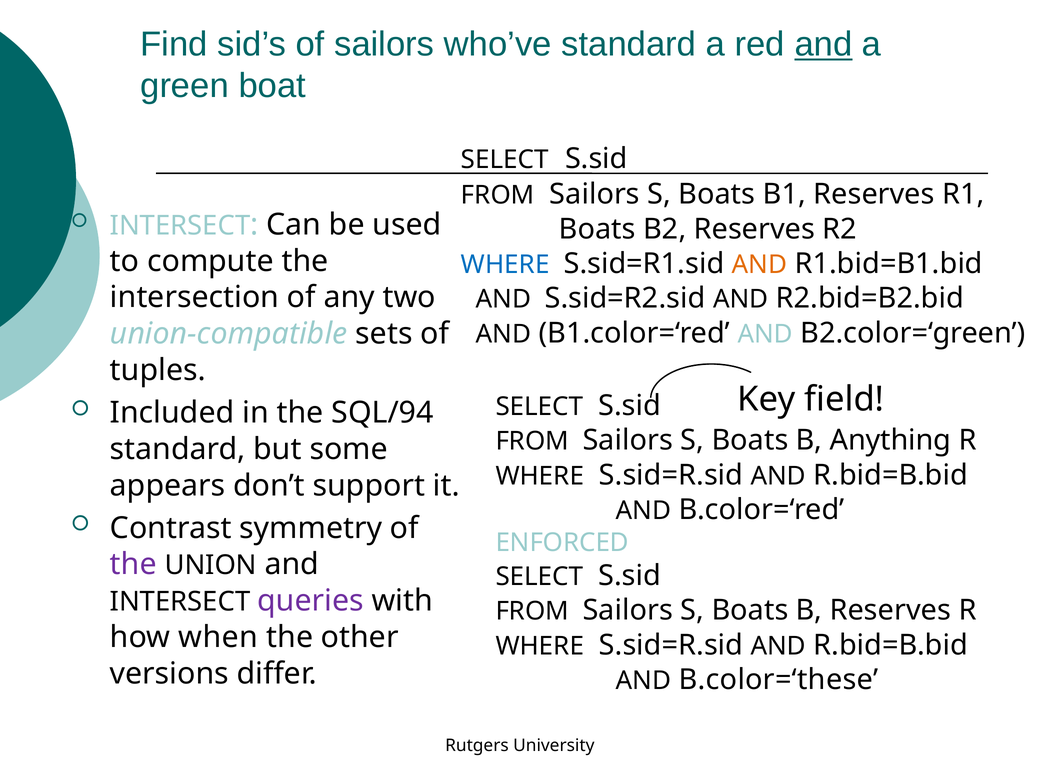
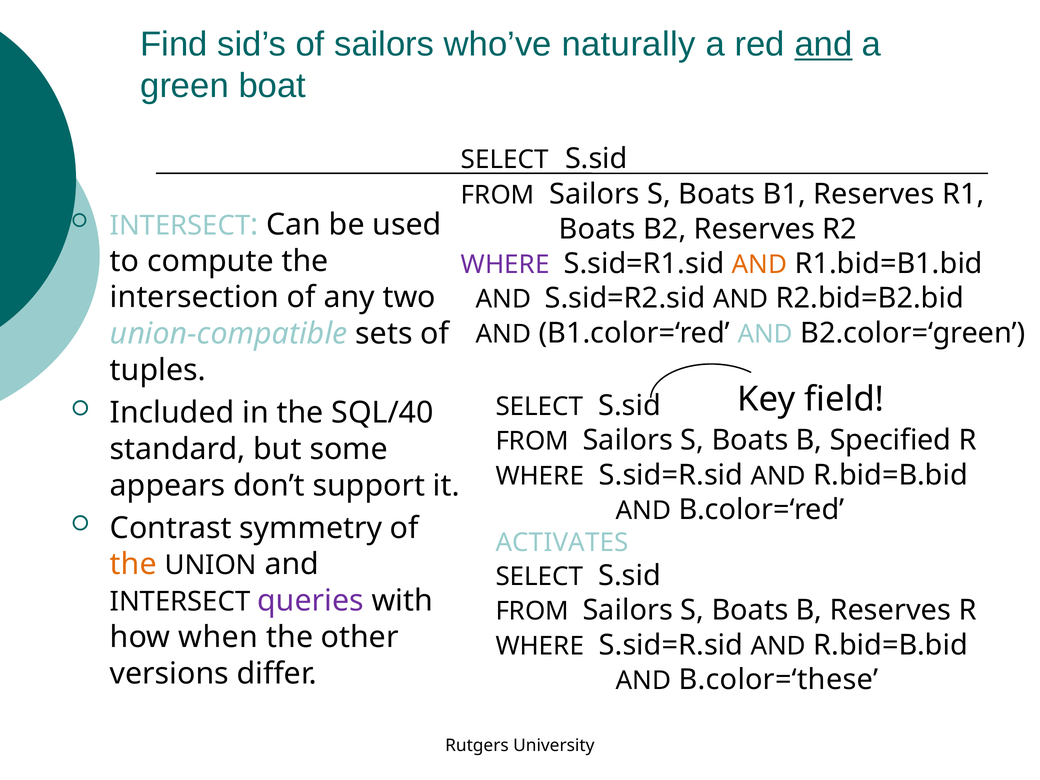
who’ve standard: standard -> naturally (629, 44)
WHERE colour: blue -> purple (505, 265)
SQL/94: SQL/94 -> SQL/40 (382, 413)
Anything: Anything -> Specified (890, 440)
ENFORCED: ENFORCED -> ACTIVATES (562, 542)
the colour: purple -> orange (133, 564)
